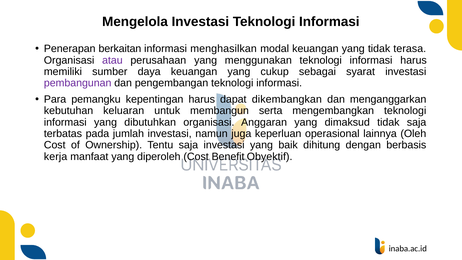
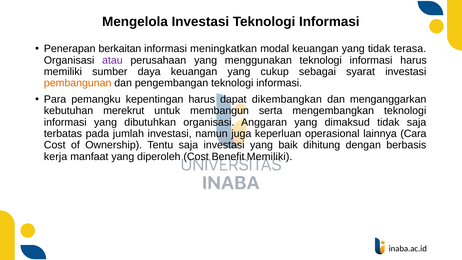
menghasilkan: menghasilkan -> meningkatkan (224, 49)
pembangunan colour: purple -> orange (78, 83)
keluaran: keluaran -> merekrut (124, 111)
Oleh: Oleh -> Cara (413, 134)
Benefit Obyektif: Obyektif -> Memiliki (270, 156)
